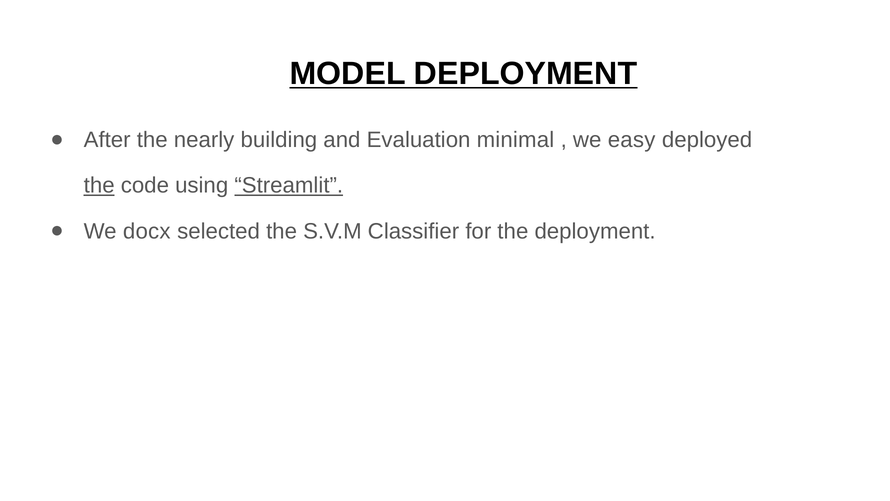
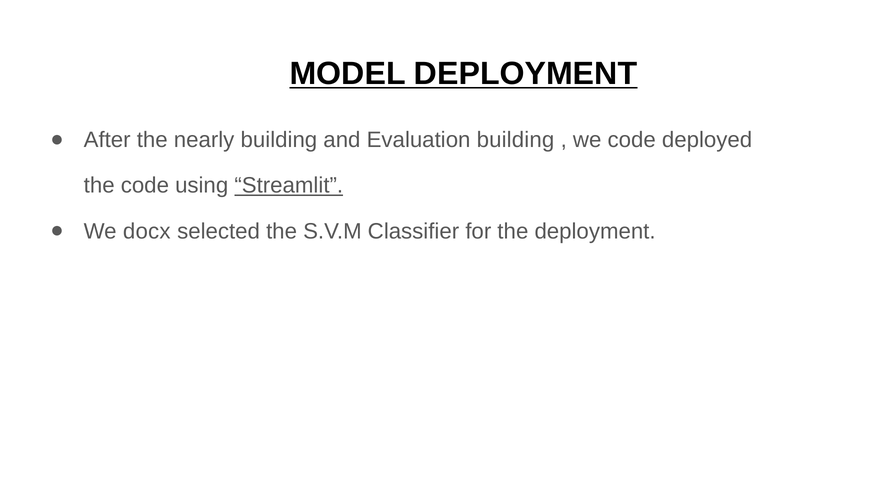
Evaluation minimal: minimal -> building (515, 140)
we easy: easy -> code (632, 140)
the underline: present -> none (99, 185)
